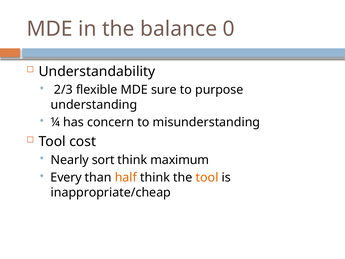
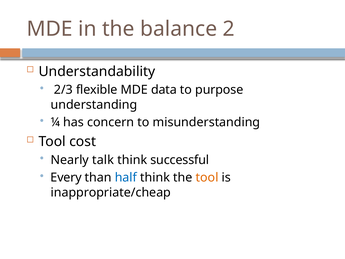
0: 0 -> 2 (229, 29)
sure: sure -> data (164, 90)
sort: sort -> talk (103, 160)
maximum: maximum -> successful (180, 160)
half colour: orange -> blue (126, 177)
